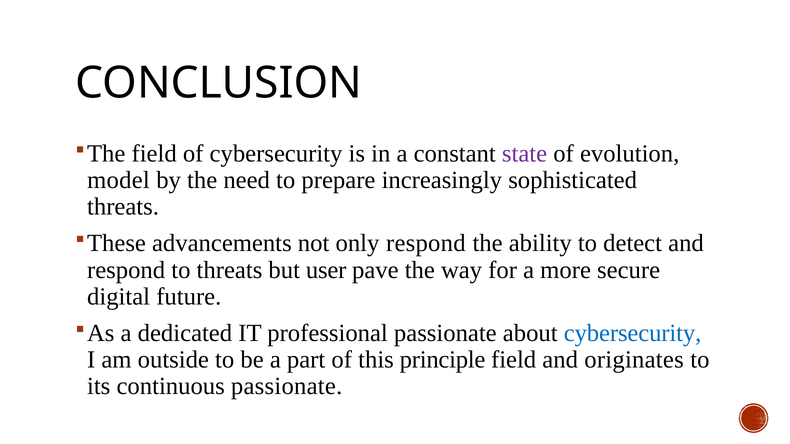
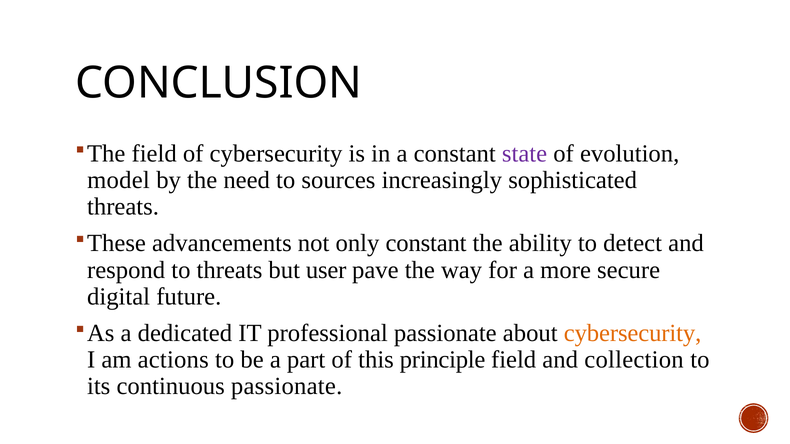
prepare: prepare -> sources (338, 180)
only respond: respond -> constant (426, 243)
cybersecurity colour: blue -> orange (633, 333)
outside: outside -> actions (173, 360)
originates: originates -> collection (634, 360)
